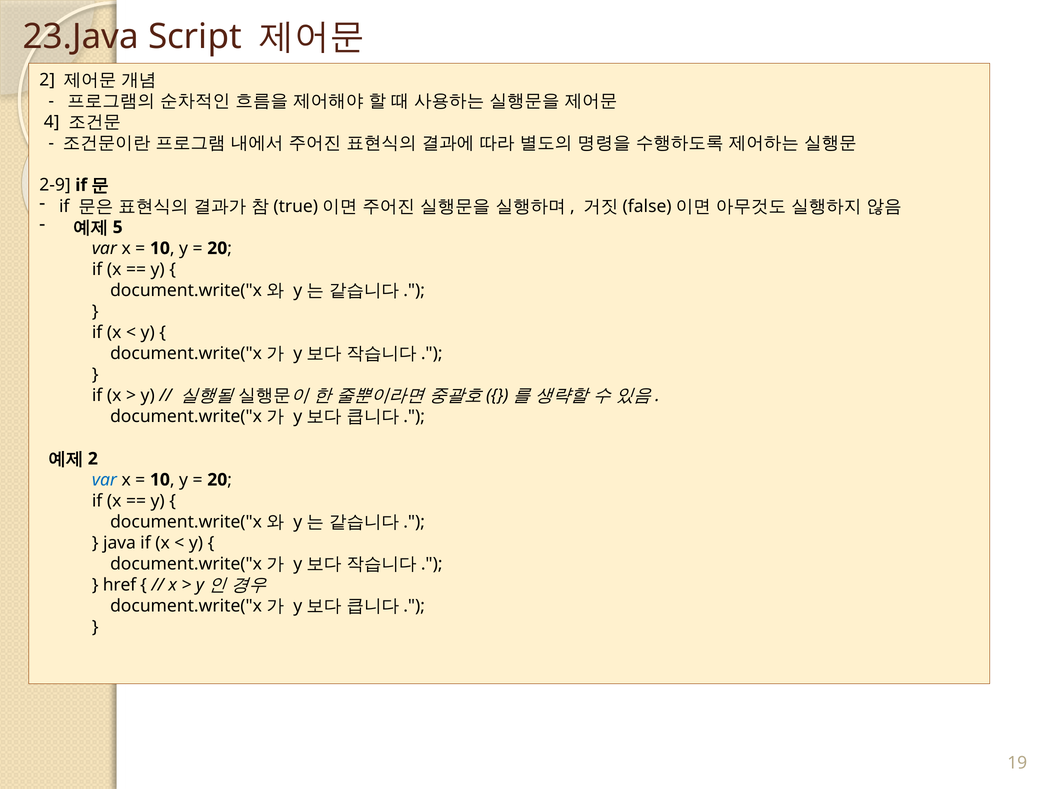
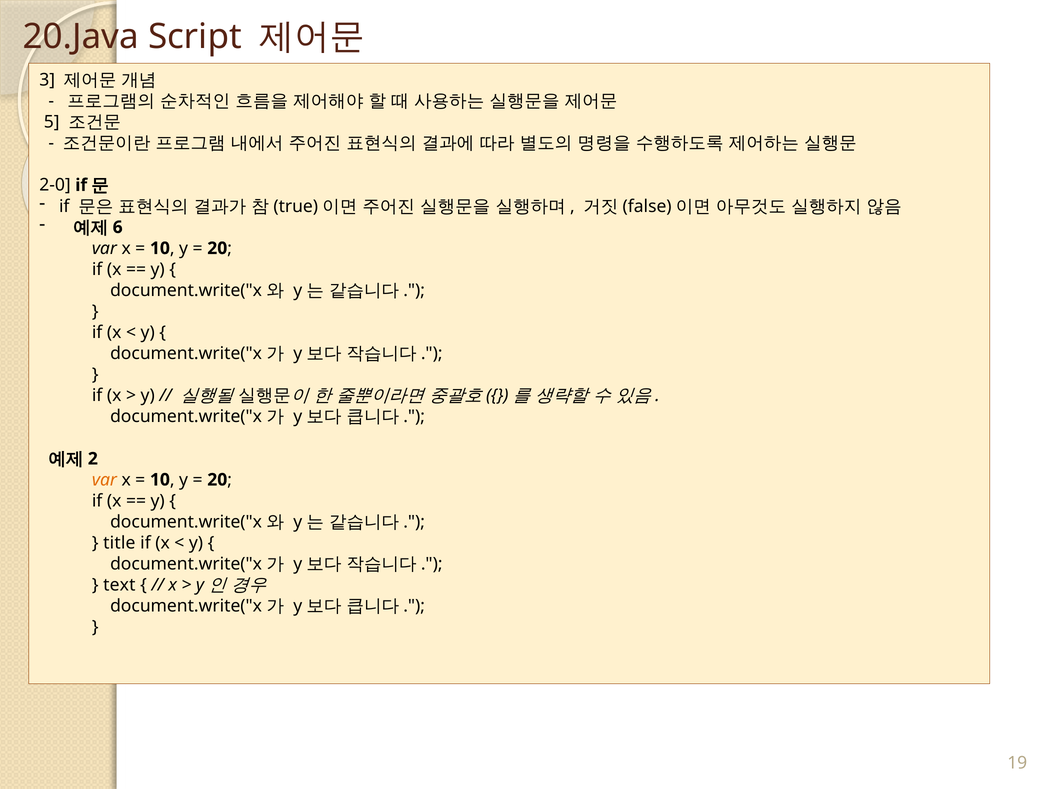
23.Java: 23.Java -> 20.Java (81, 37)
2: 2 -> 3 (47, 80)
4: 4 -> 5 (52, 122)
2-9: 2-9 -> 2-0 (55, 185)
5: 5 -> 6 (118, 227)
var colour: blue -> orange (104, 480)
java: java -> title (119, 543)
href: href -> text (119, 585)
